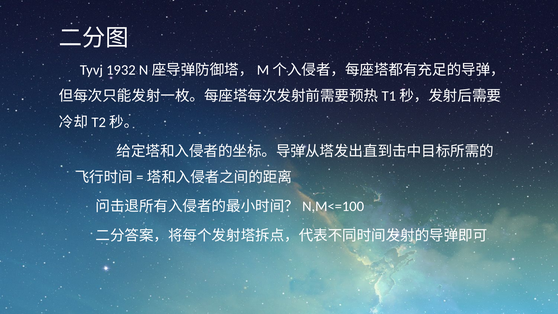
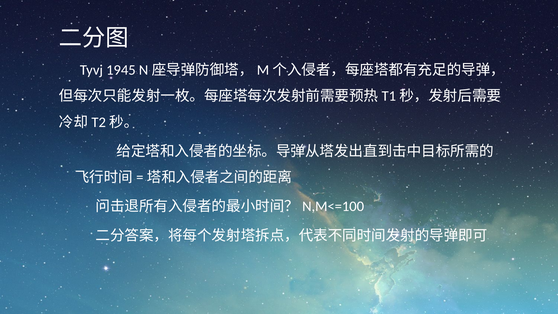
1932: 1932 -> 1945 (121, 70)
